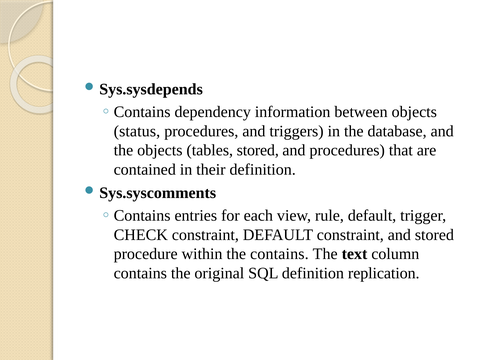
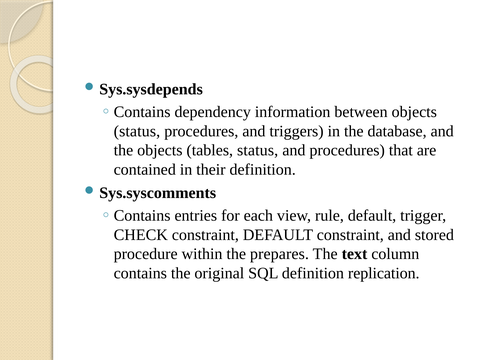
tables stored: stored -> status (258, 150)
the contains: contains -> prepares (279, 254)
